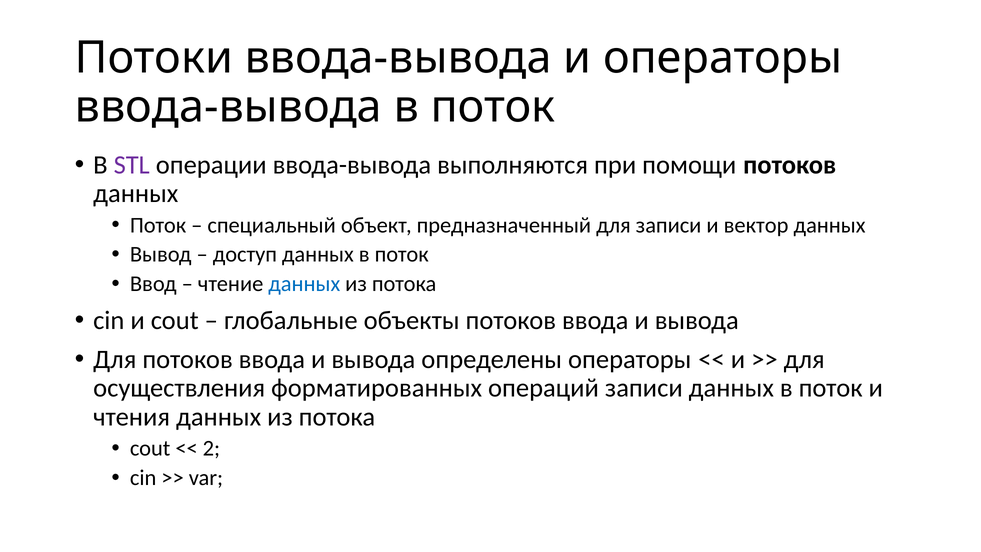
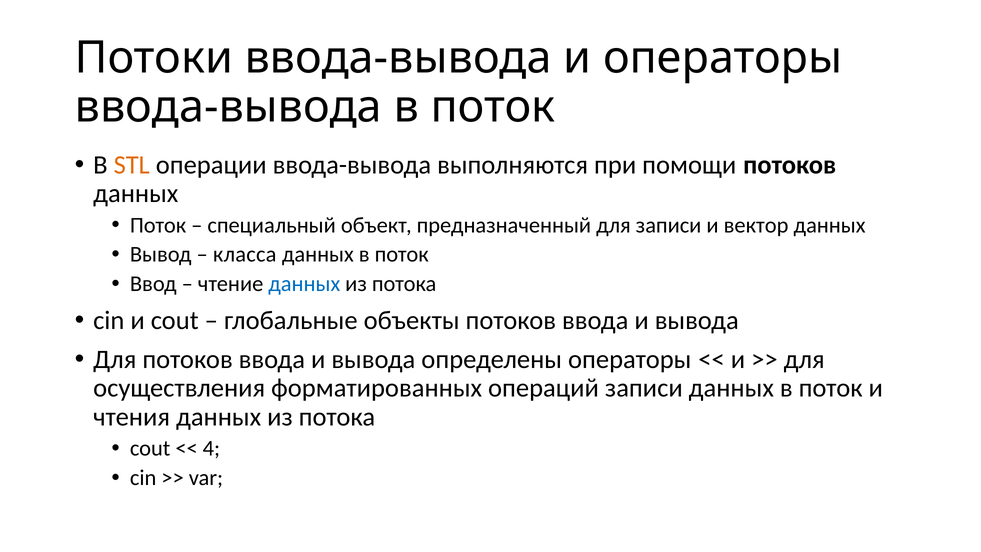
STL colour: purple -> orange (132, 165)
доступ: доступ -> класса (245, 254)
2: 2 -> 4 (211, 448)
